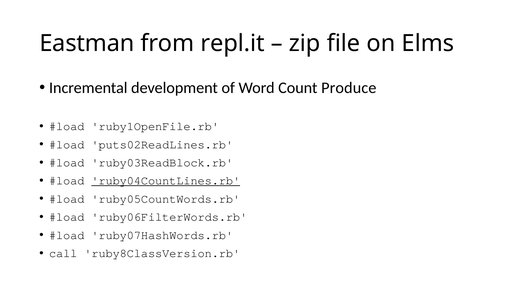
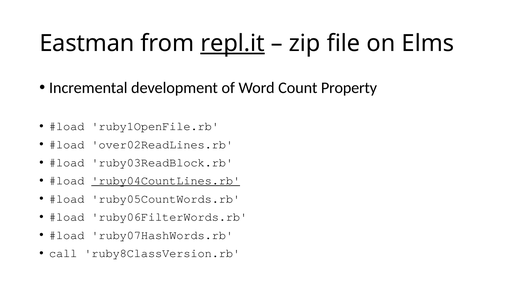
repl.it underline: none -> present (233, 43)
Produce: Produce -> Property (349, 88)
puts02ReadLines.rb: puts02ReadLines.rb -> over02ReadLines.rb (162, 145)
